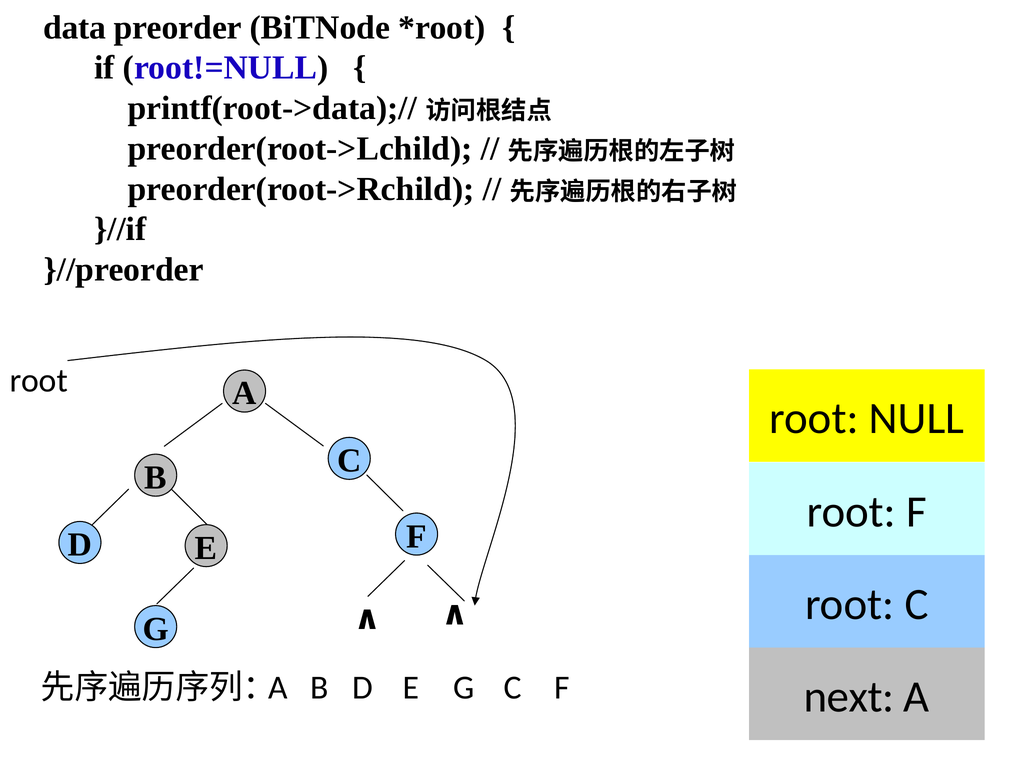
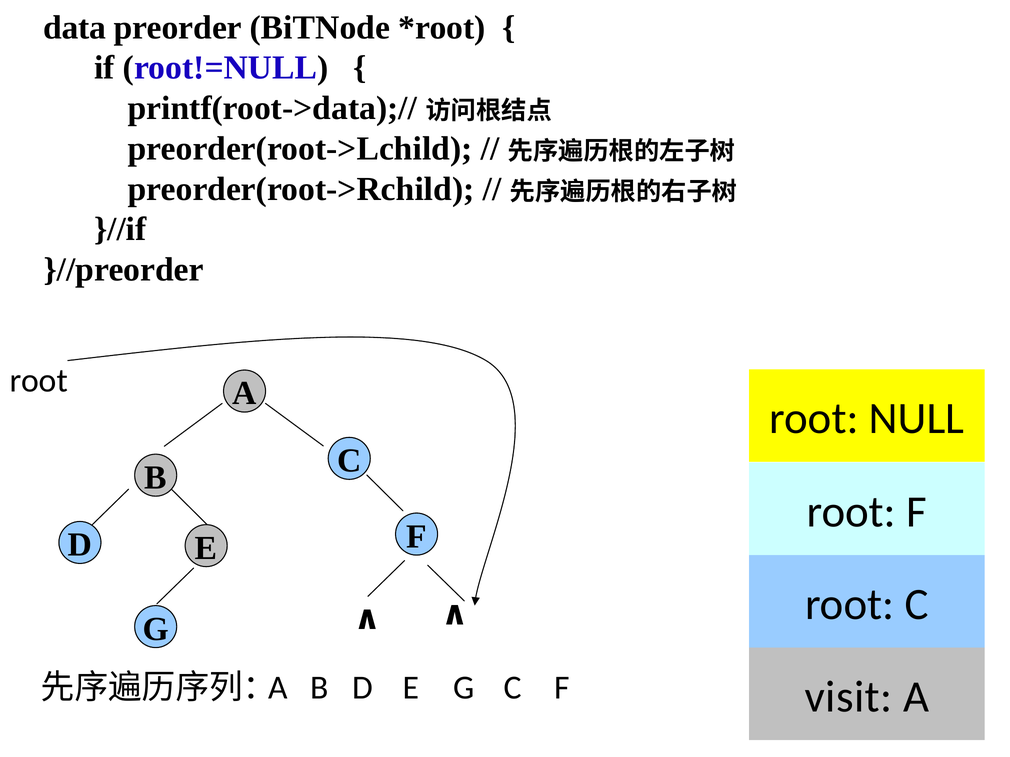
next: next -> visit (848, 697)
